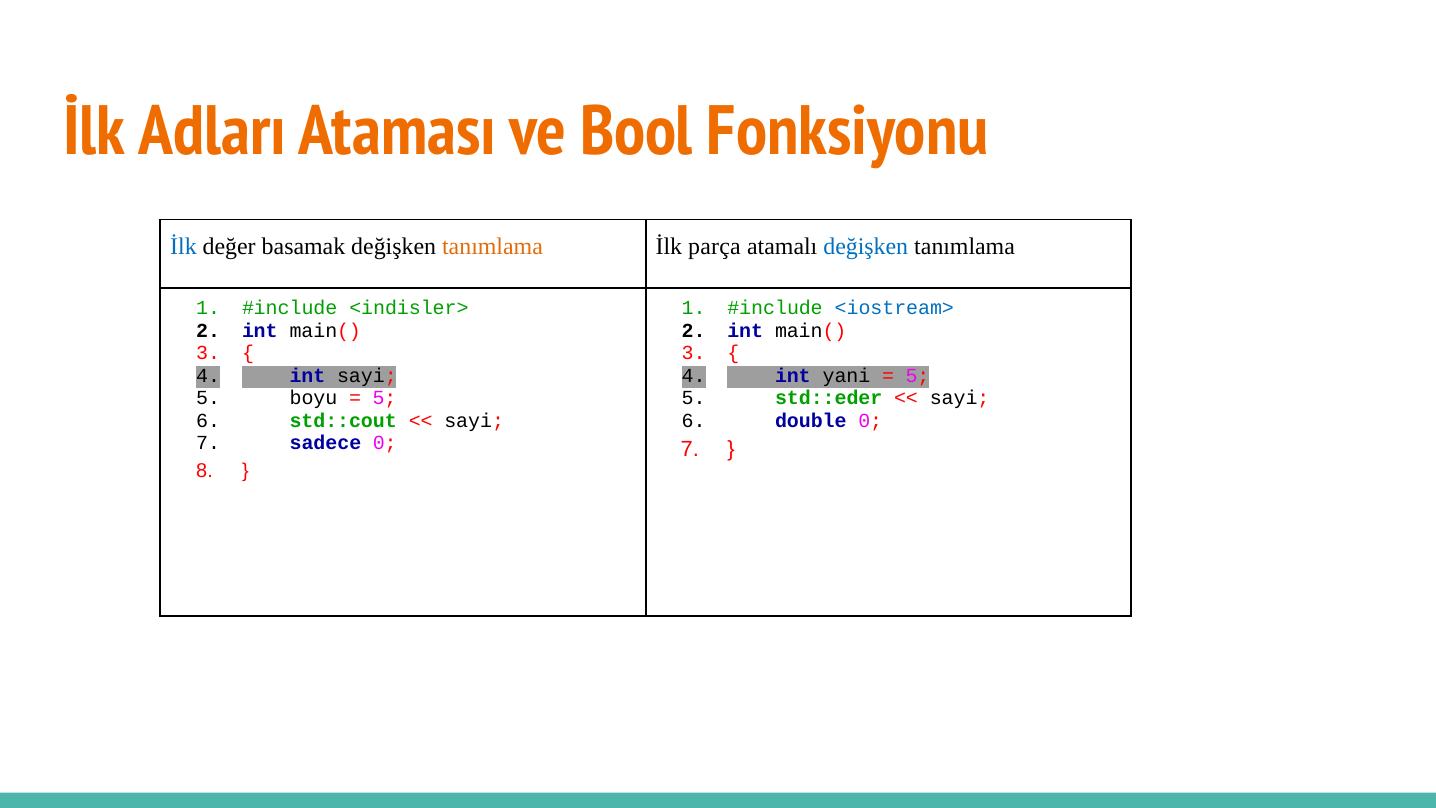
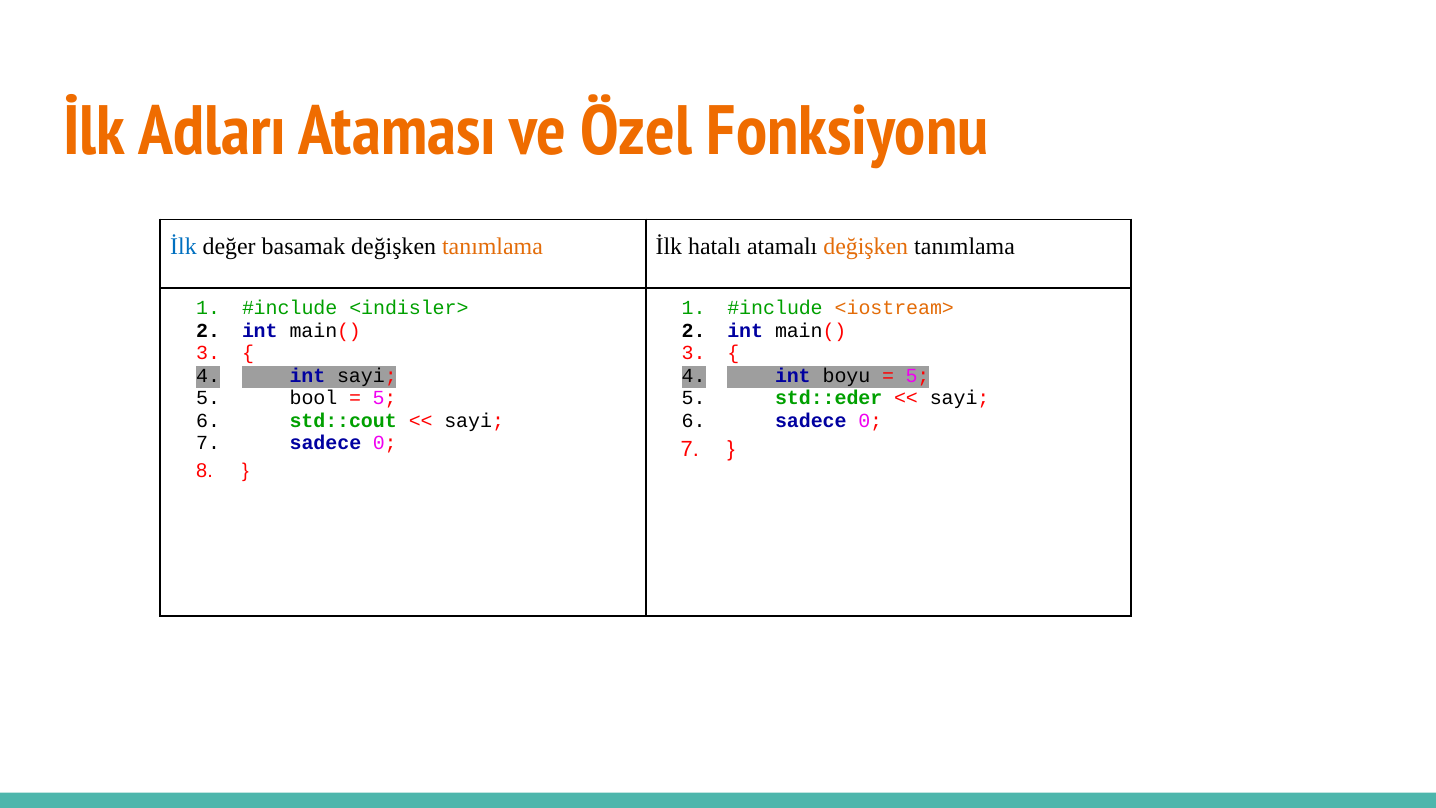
Bool: Bool -> Özel (636, 131)
parça: parça -> hatalı (715, 247)
değişken colour: blue -> orange (866, 247)
<iostream> colour: blue -> orange (894, 308)
yani: yani -> boyu (846, 376)
boyu: boyu -> bool (313, 398)
double: double -> sadece (811, 421)
